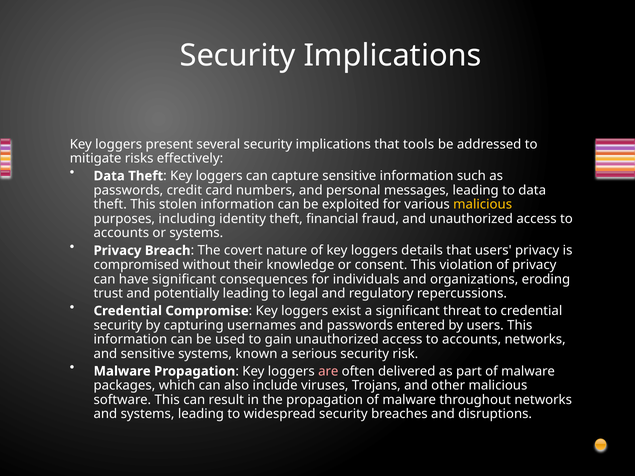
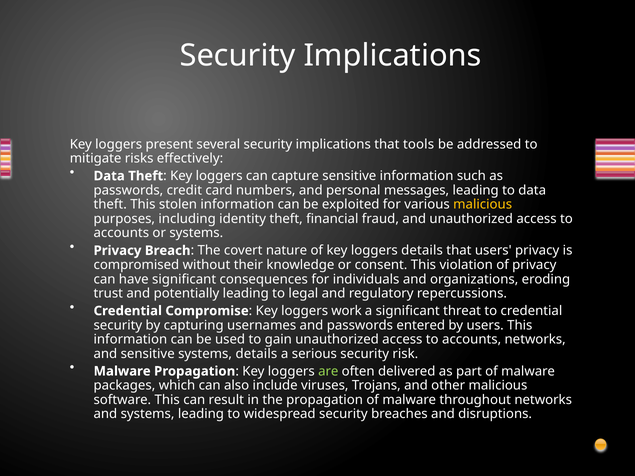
exist: exist -> work (347, 311)
systems known: known -> details (256, 354)
are colour: pink -> light green (328, 371)
